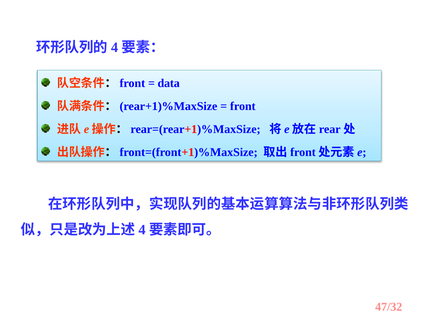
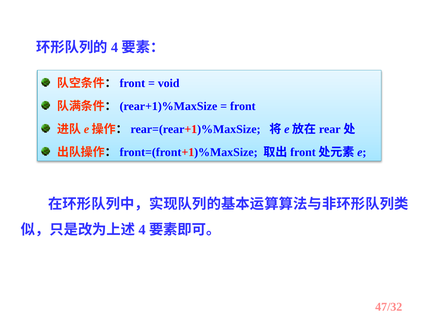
data: data -> void (169, 83)
